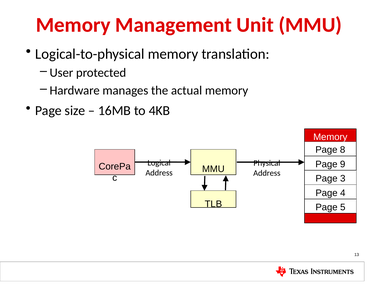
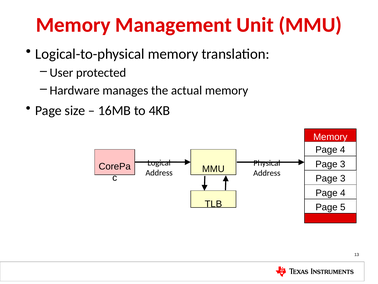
8: 8 -> 4 (343, 150)
9: 9 -> 3 (343, 164)
